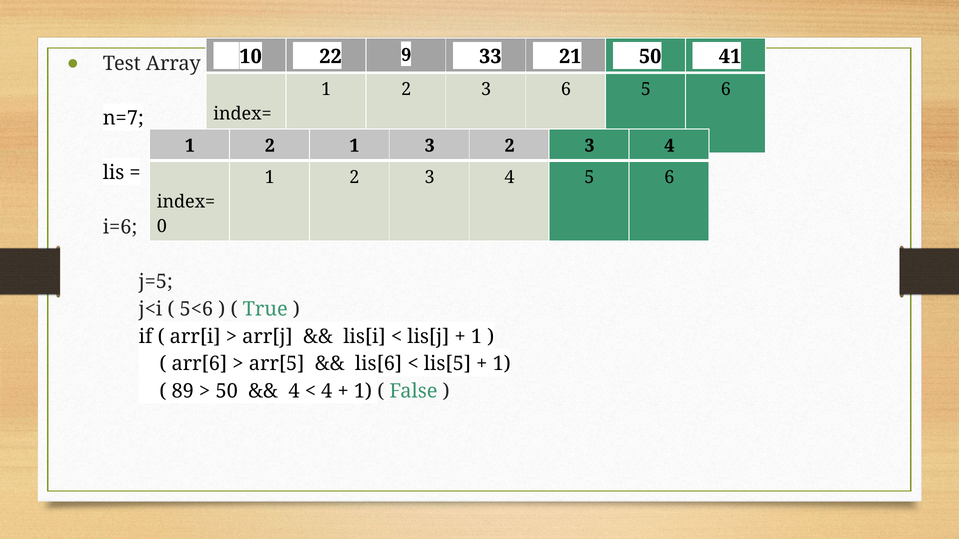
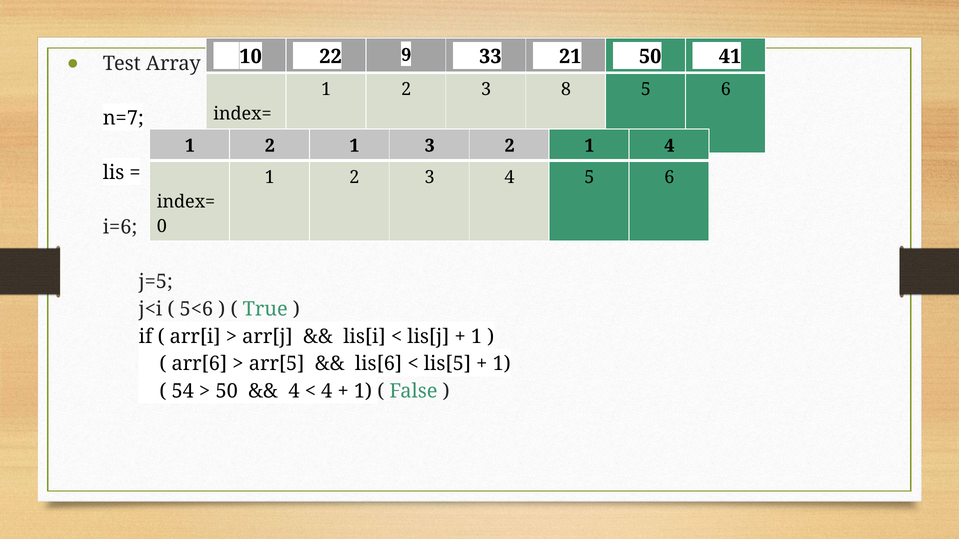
3 6: 6 -> 8 (566, 89)
3 2 3: 3 -> 1 (589, 146)
89: 89 -> 54 (183, 391)
